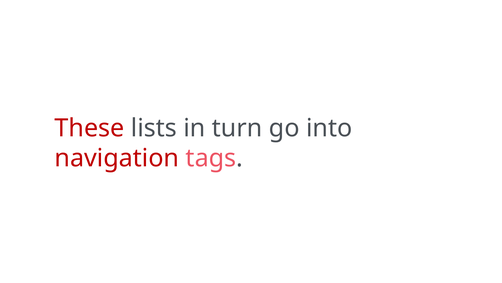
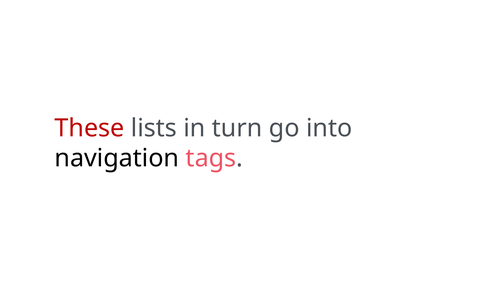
navigation colour: red -> black (117, 158)
